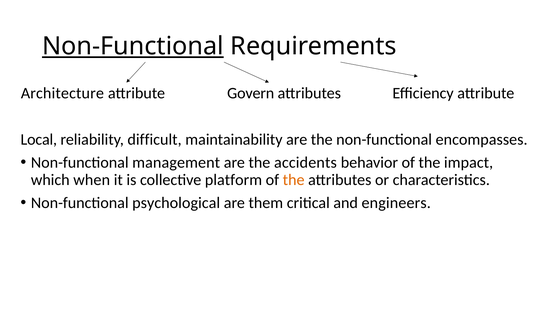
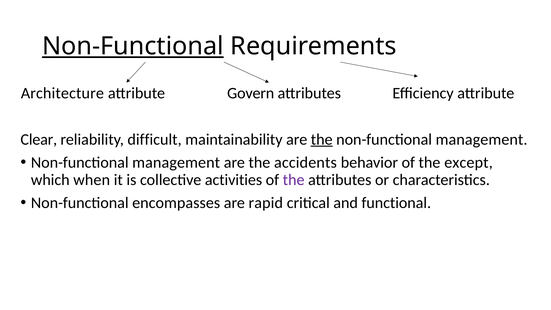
Local: Local -> Clear (39, 139)
the underline: none -> present (322, 139)
encompasses: encompasses -> management (482, 139)
impact: impact -> except (469, 162)
platform: platform -> activities (234, 180)
the colour: orange -> purple (294, 180)
psychological: psychological -> encompasses (176, 203)
them: them -> rapid (266, 203)
engineers: engineers -> functional (396, 203)
